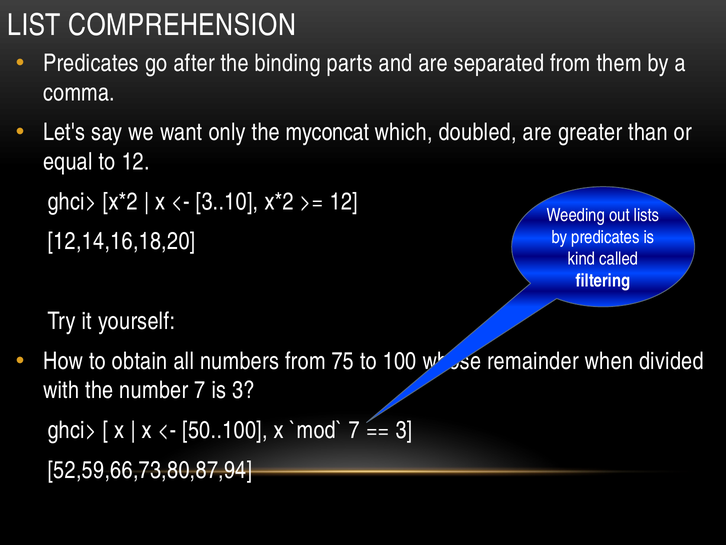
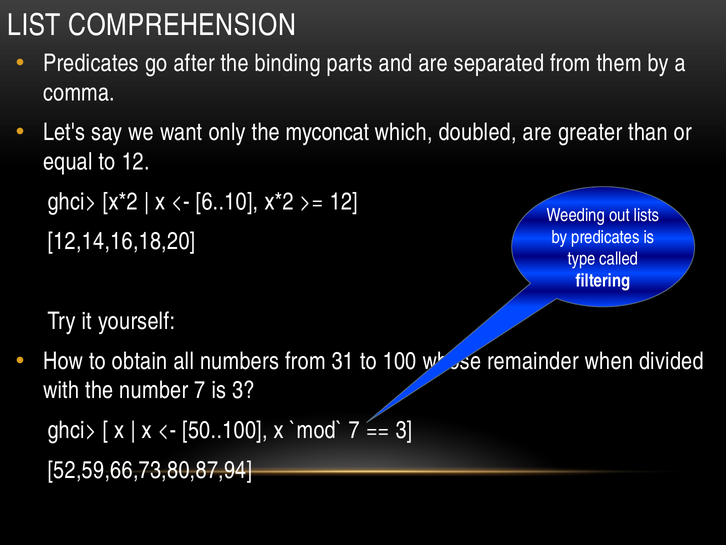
3..10: 3..10 -> 6..10 (227, 201)
kind: kind -> type (582, 259)
75: 75 -> 31 (343, 361)
